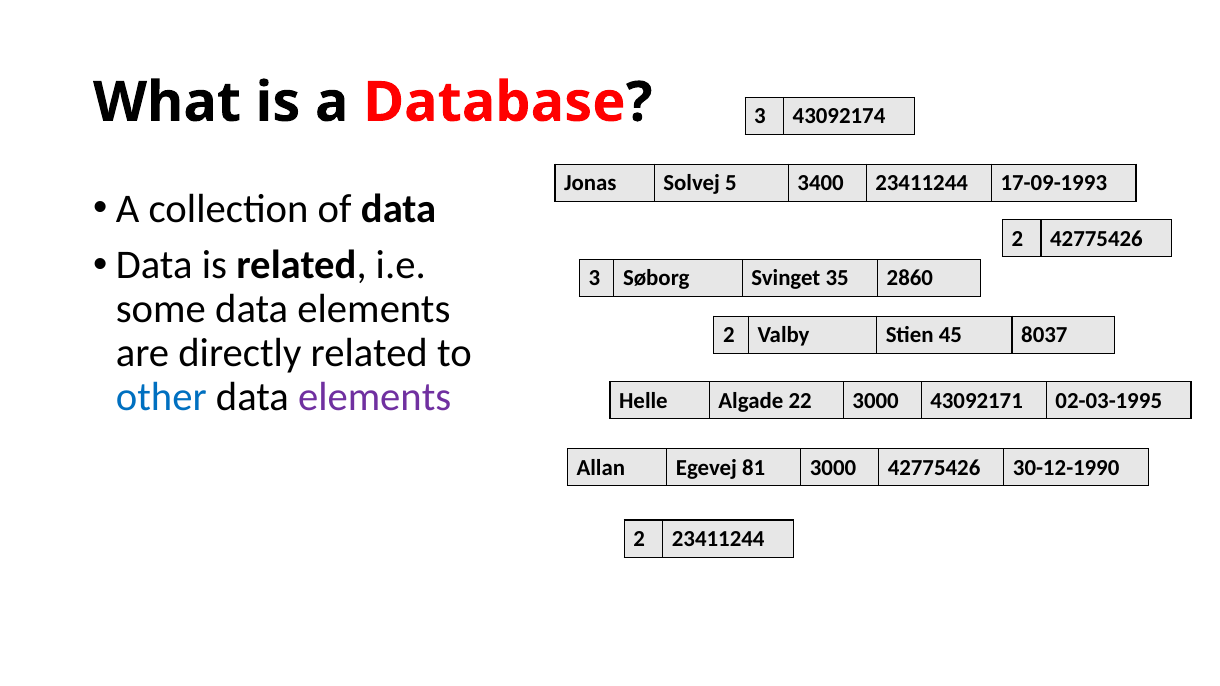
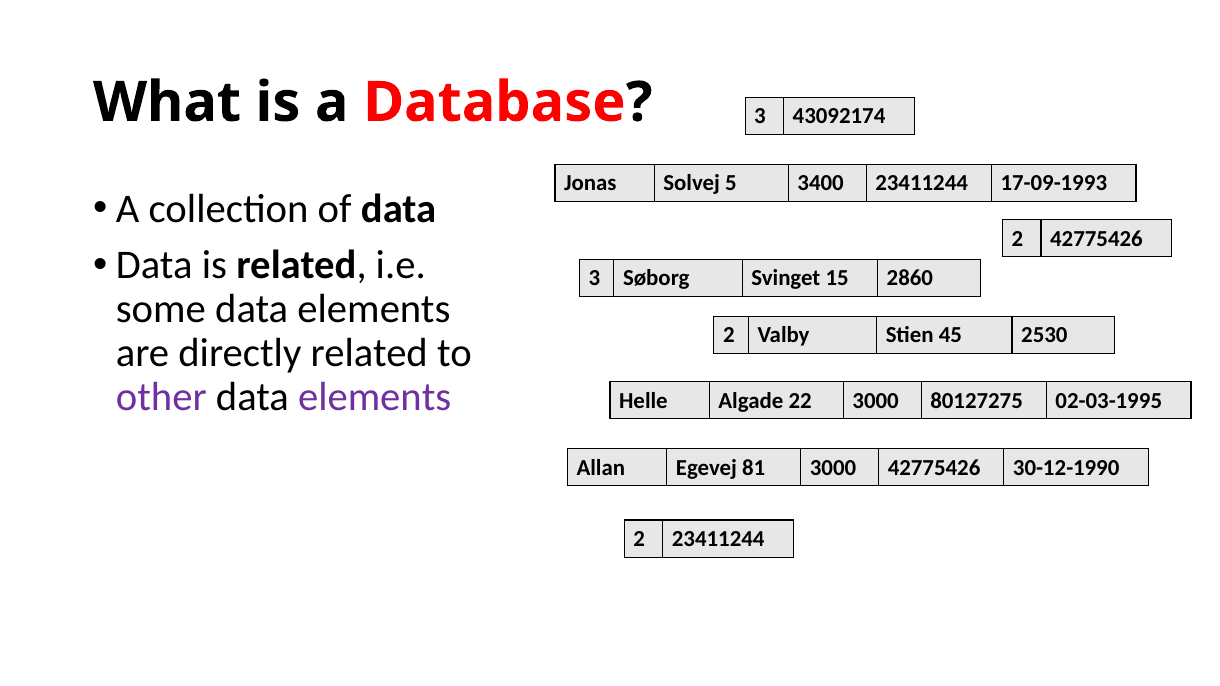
35: 35 -> 15 (837, 278)
8037: 8037 -> 2530 (1044, 335)
other colour: blue -> purple (161, 397)
43092171: 43092171 -> 80127275 (977, 401)
